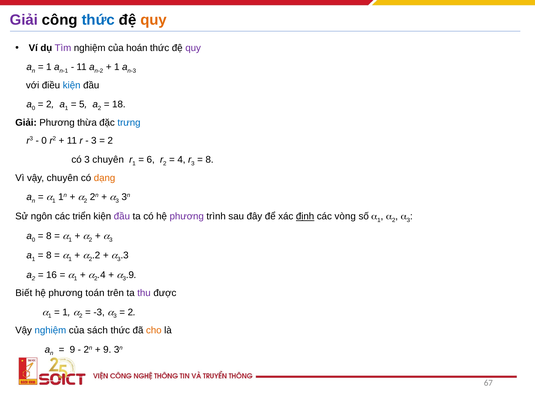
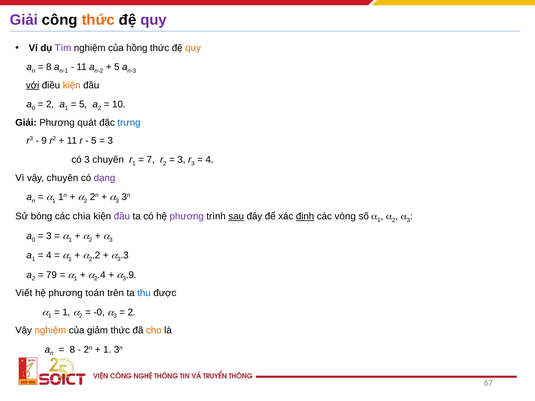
thức colour: blue -> orange (98, 20)
quy colour: orange -> purple (154, 20)
hoán: hoán -> hồng (137, 48)
quy colour: purple -> orange (193, 48)
1: 1 -> 8 (49, 67)
1: 1 -> 5 (117, 67)
với underline: none -> present (33, 85)
kiện colour: blue -> orange (72, 85)
18: 18 -> 10 (119, 105)
thừa: thừa -> quát (87, 123)
0: 0 -> 9 (44, 141)
3: 3 -> 5 (94, 141)
2: 2 -> 3 (110, 141)
6: 6 -> 7 (151, 160)
4: 4 -> 3 (181, 160)
8: 8 -> 4 (210, 160)
dạng colour: orange -> purple (105, 178)
ngôn: ngôn -> bóng (42, 217)
triển: triển -> chia (82, 217)
sau underline: none -> present (236, 217)
8: 8 -> 3 (49, 236)
8: 8 -> 4 (49, 256)
16: 16 -> 79 (51, 275)
Biết: Biết -> Viết (24, 293)
thu colour: purple -> blue (144, 293)
-3: -3 -> -0 (99, 312)
nghiệm colour: blue -> orange (50, 331)
sách: sách -> giảm (98, 331)
9: 9 -> 8 (72, 350)
9: 9 -> 1 (107, 350)
